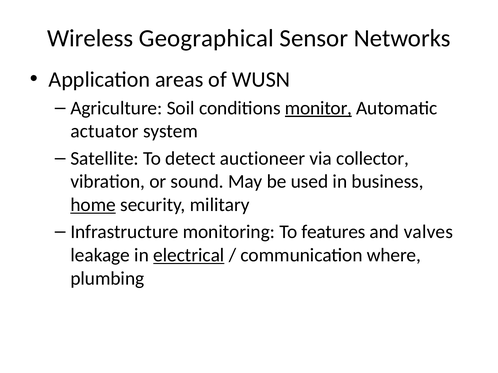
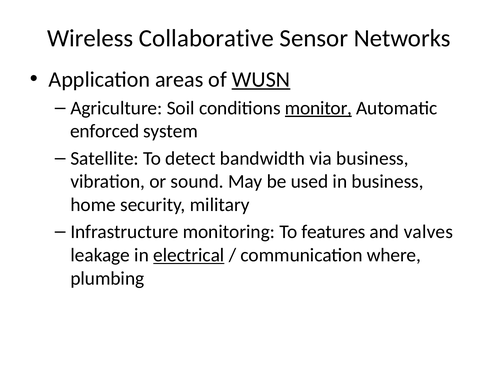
Geographical: Geographical -> Collaborative (206, 38)
WUSN underline: none -> present (261, 80)
actuator: actuator -> enforced (105, 131)
auctioneer: auctioneer -> bandwidth (263, 159)
via collector: collector -> business (373, 159)
home underline: present -> none (93, 205)
